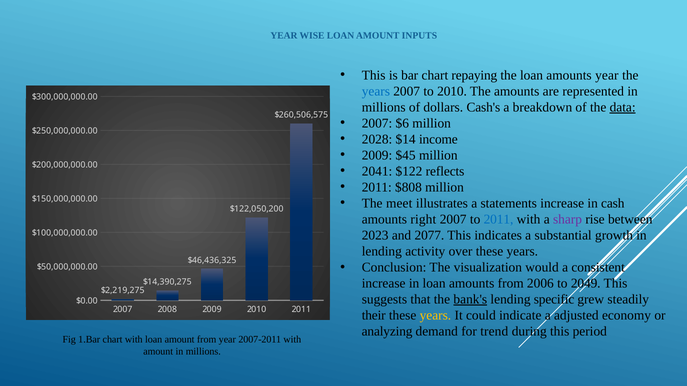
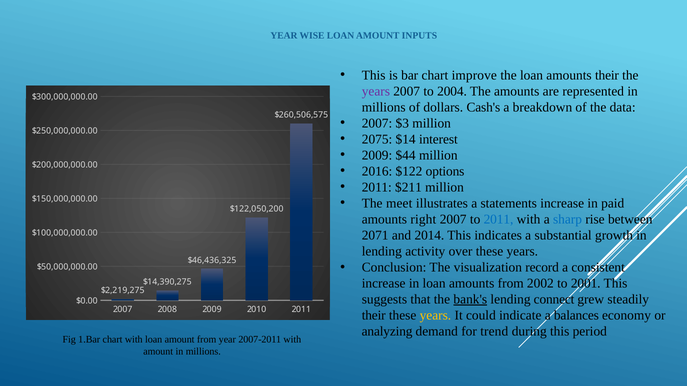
repaying: repaying -> improve (474, 75)
amounts year: year -> their (607, 75)
years colour: blue -> purple (376, 91)
to 2010: 2010 -> 2004 (452, 91)
data underline: present -> none (623, 107)
$6: $6 -> $3 (402, 123)
2028: 2028 -> 2075 (377, 139)
income: income -> interest (438, 139)
$45: $45 -> $44 (406, 155)
2041: 2041 -> 2016 (377, 171)
reflects: reflects -> options (445, 171)
$808: $808 -> $211 (408, 187)
cash: cash -> paid (613, 204)
sharp colour: purple -> blue (568, 220)
2023: 2023 -> 2071 (375, 236)
2077: 2077 -> 2014 (429, 236)
would: would -> record (542, 268)
2006: 2006 -> 2002 (540, 284)
2049: 2049 -> 2001 (586, 284)
specific: specific -> connect (554, 300)
adjusted: adjusted -> balances (576, 316)
